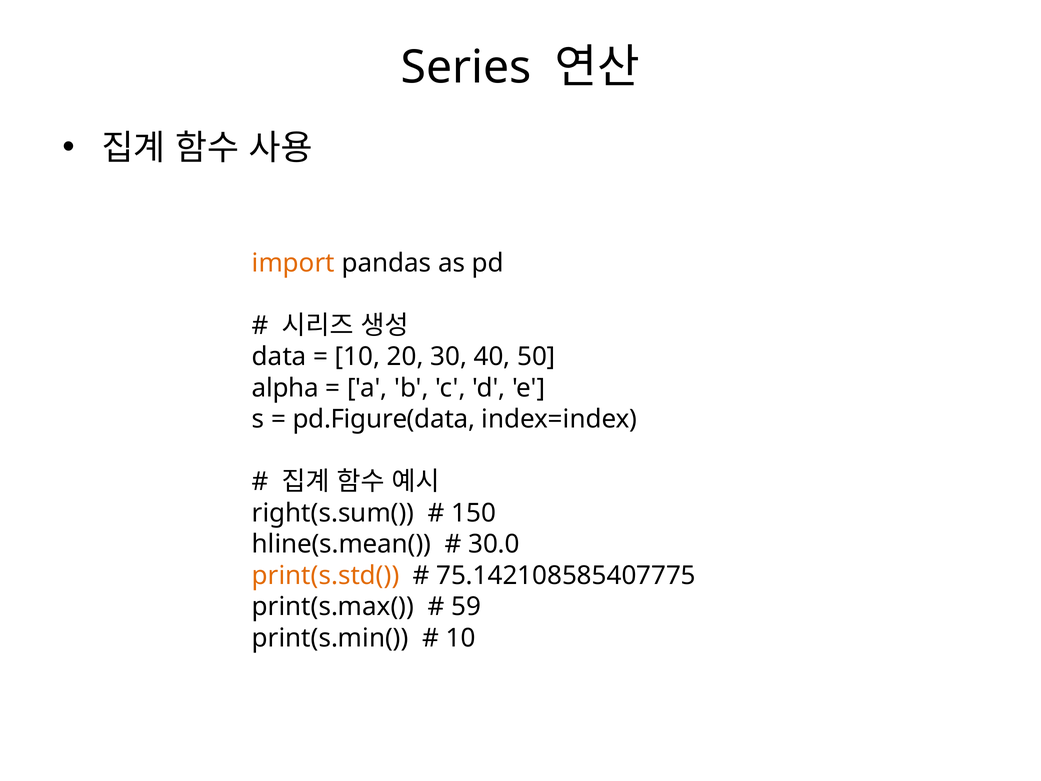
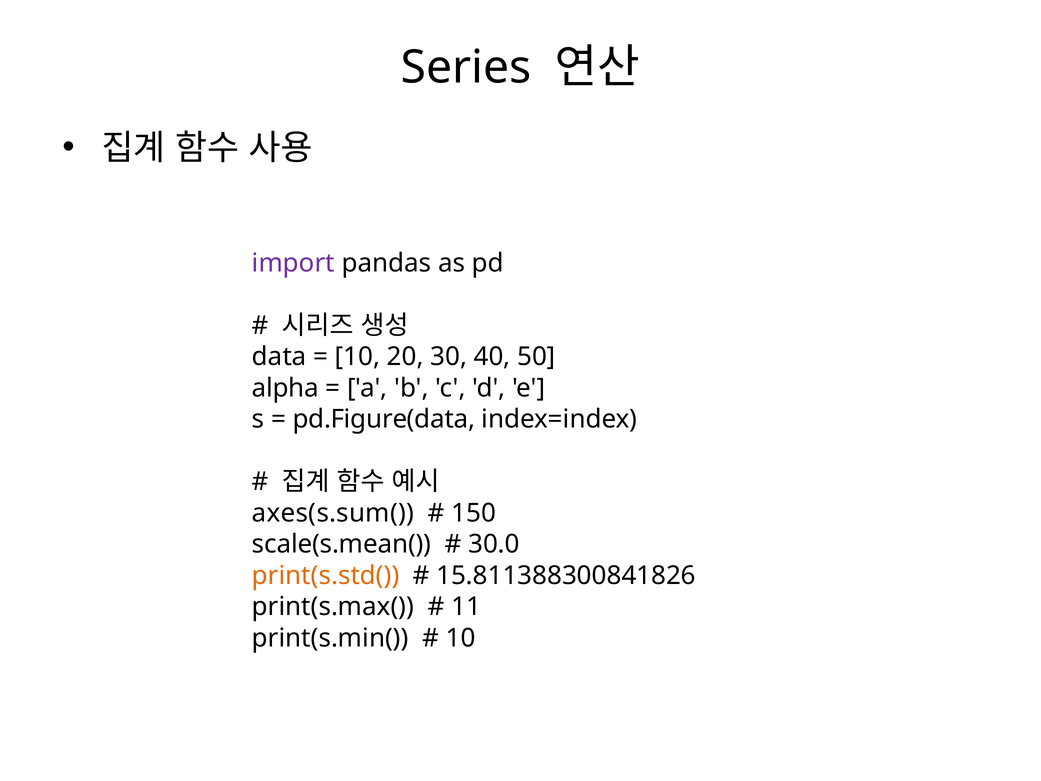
import colour: orange -> purple (293, 263)
right(s.sum(: right(s.sum( -> axes(s.sum( (333, 513)
hline(s.mean(: hline(s.mean( -> scale(s.mean( (342, 544)
75.142108585407775: 75.142108585407775 -> 15.811388300841826 (566, 575)
59: 59 -> 11 (466, 607)
